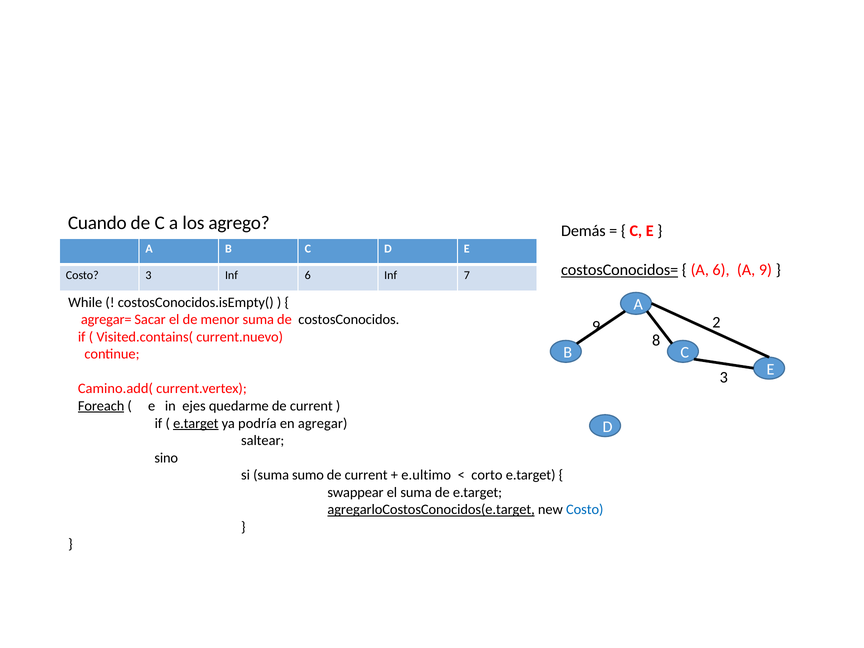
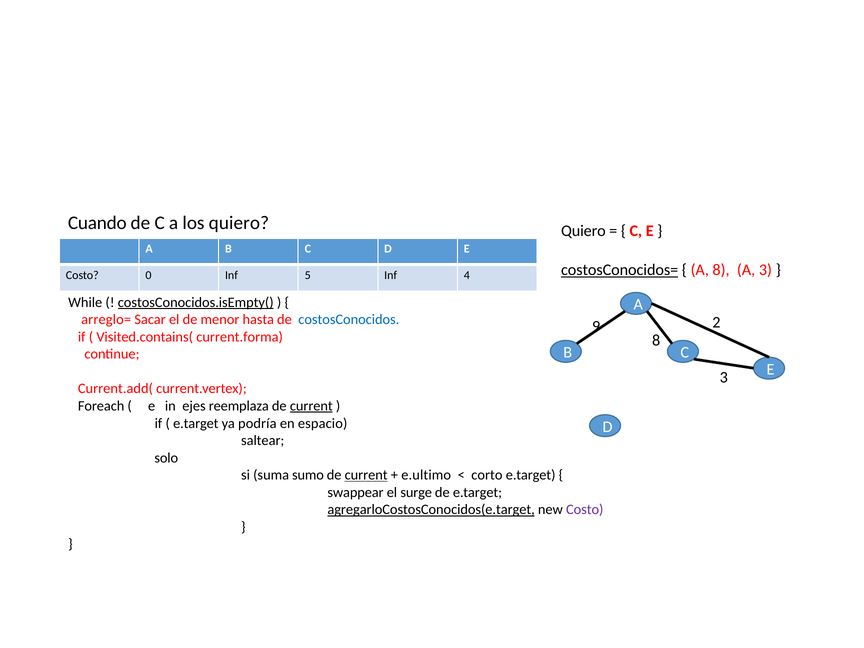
los agrego: agrego -> quiero (239, 223)
Demás: Demás -> Quiero (583, 231)
A 6: 6 -> 8 (721, 270)
A 9: 9 -> 3 (765, 270)
Costo 3: 3 -> 0 (148, 275)
Inf 6: 6 -> 5 (308, 275)
7: 7 -> 4 (467, 275)
costosConocidos.isEmpty( underline: none -> present (196, 302)
agregar=: agregar= -> arreglo= (106, 320)
menor suma: suma -> hasta (258, 320)
costosConocidos colour: black -> blue (349, 320)
current.nuevo: current.nuevo -> current.forma (240, 337)
Camino.add(: Camino.add( -> Current.add( (115, 389)
Foreach underline: present -> none (101, 406)
quedarme: quedarme -> reemplaza (239, 406)
current underline: none -> present (311, 406)
e.target underline: present -> none (196, 423)
agregar: agregar -> espacio (323, 423)
sino: sino -> solo (166, 458)
current underline: none -> present (366, 475)
el suma: suma -> surge (416, 492)
Costo colour: blue -> purple (585, 510)
